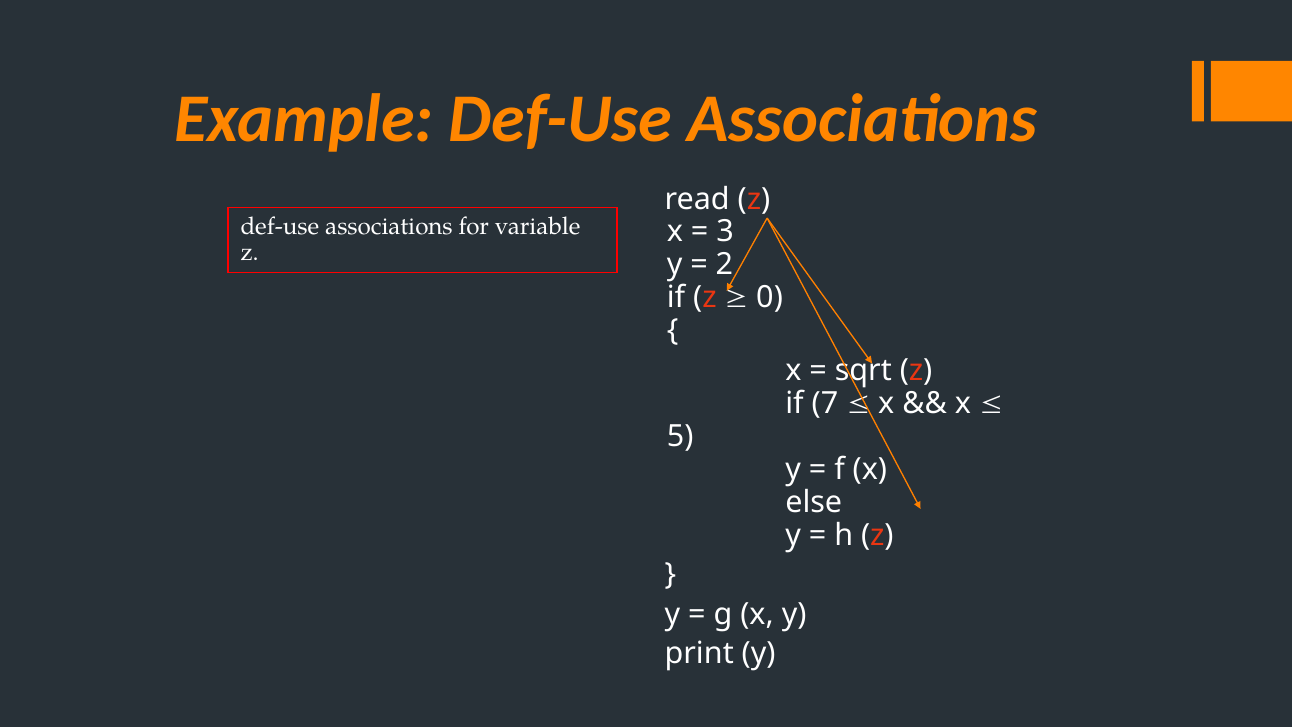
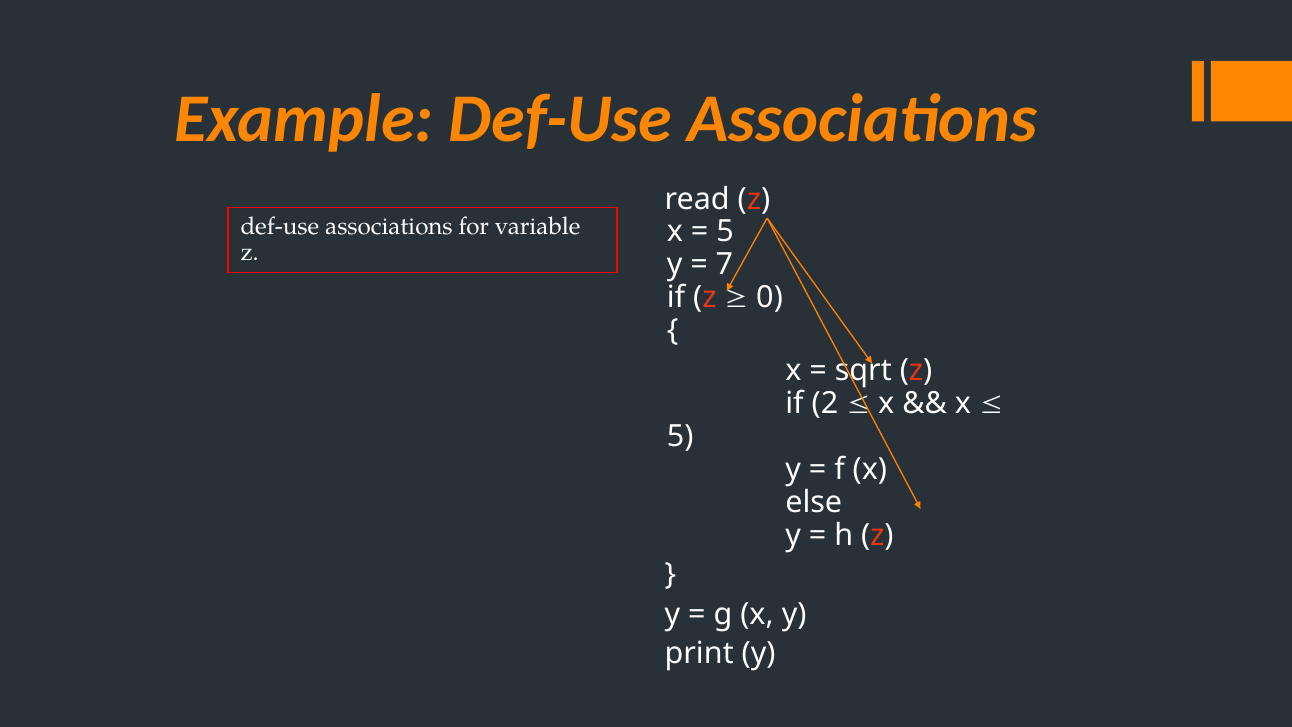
3: 3 -> 5 (725, 232)
2: 2 -> 7 (724, 265)
7: 7 -> 2 (825, 403)
